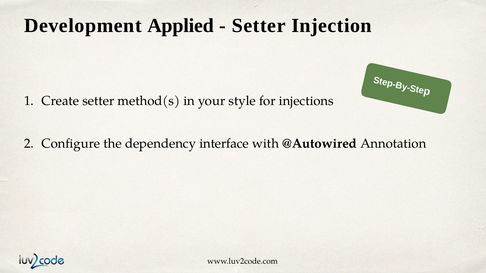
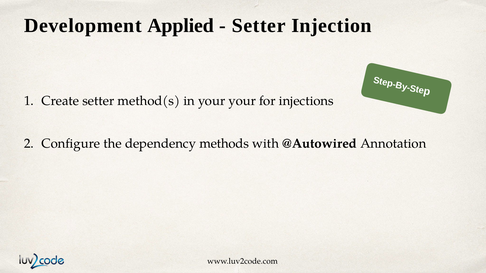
your style: style -> your (242, 101)
interface: interface -> methods (224, 144)
